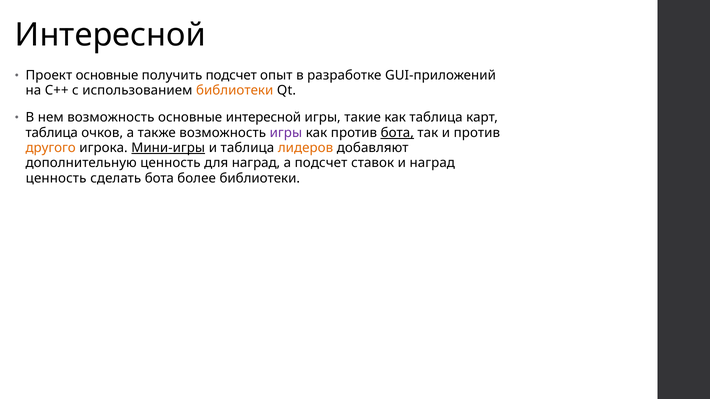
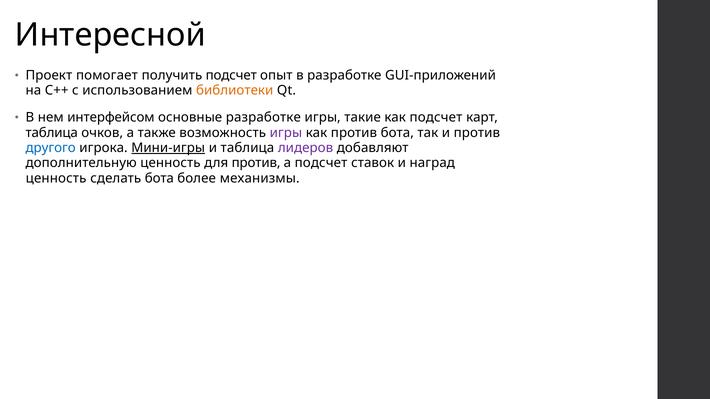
Проект основные: основные -> помогает (107, 75)
нем возможность: возможность -> интерфейсом (111, 118)
основные интересной: интересной -> разработке (263, 118)
как таблица: таблица -> подсчет (436, 118)
бота underline: present -> none (397, 133)
другого colour: orange -> blue (51, 148)
лидеров colour: orange -> purple (306, 148)
для наград: наград -> против (256, 163)
более библиотеки: библиотеки -> механизмы (260, 178)
